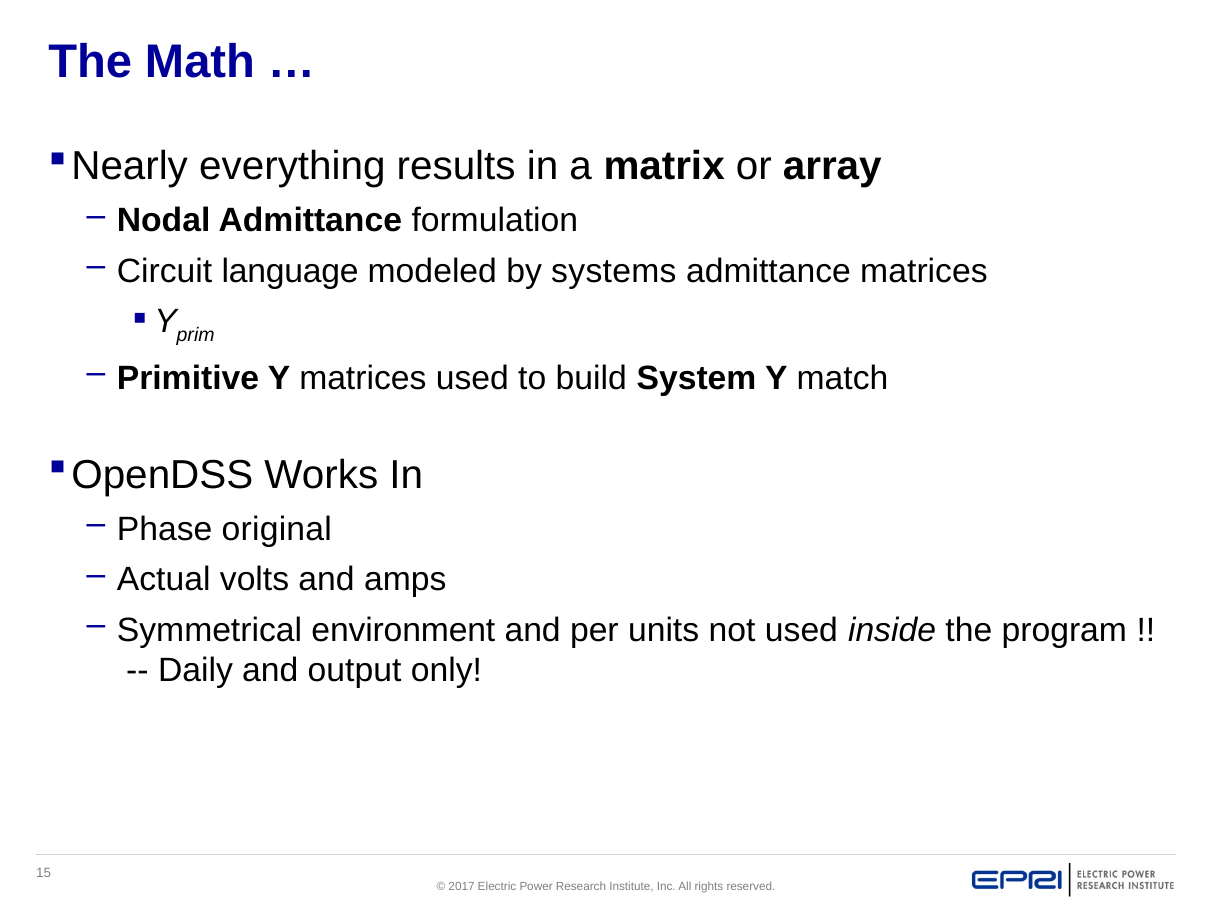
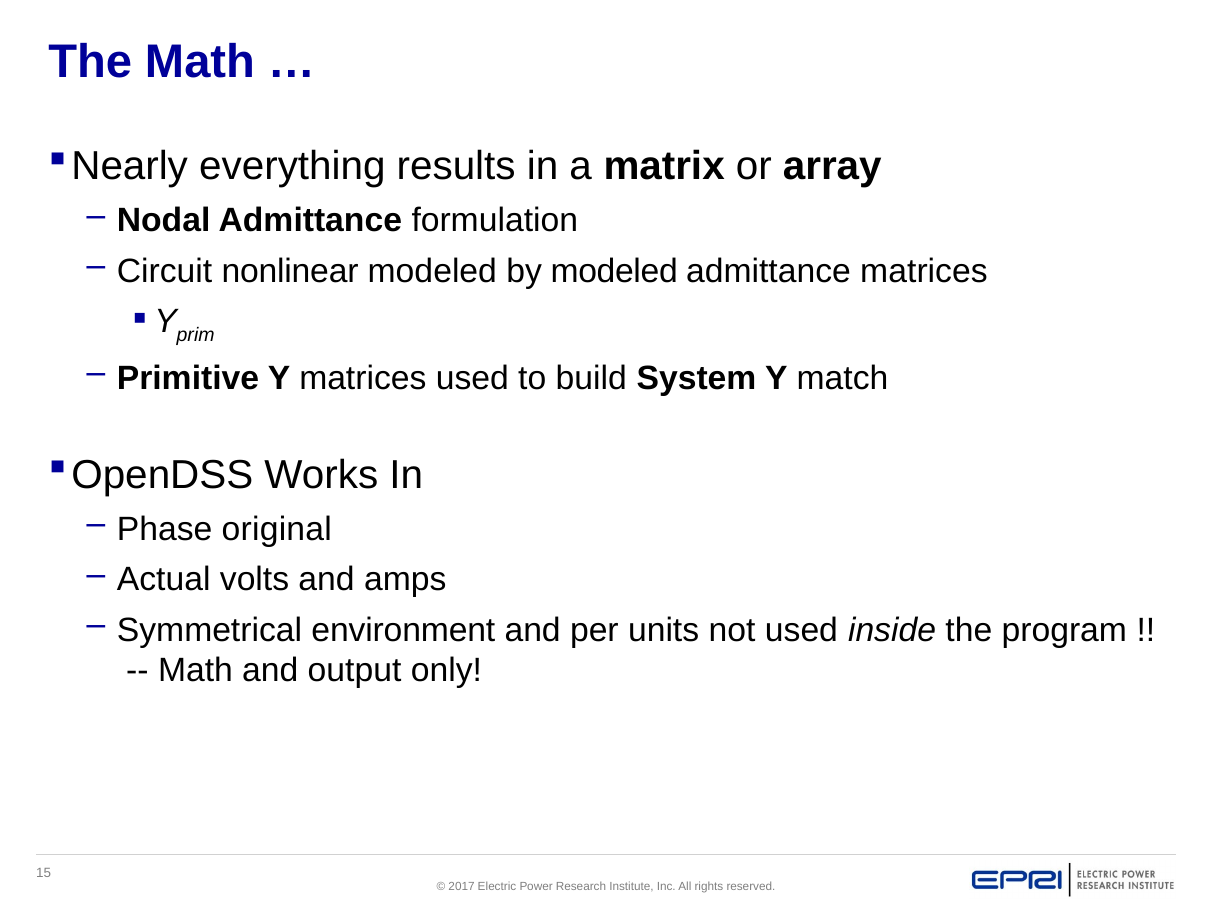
language: language -> nonlinear (290, 271)
by systems: systems -> modeled (614, 271)
Daily: Daily -> Math (195, 671)
